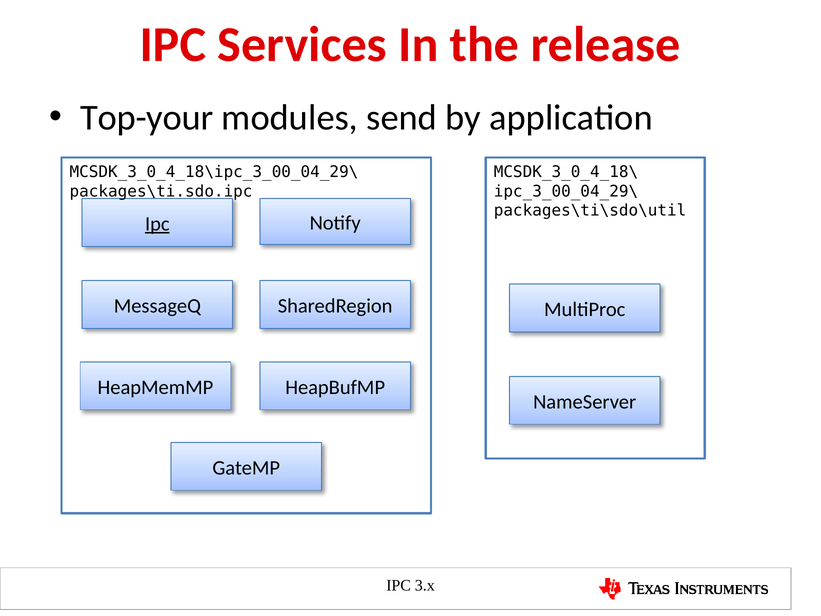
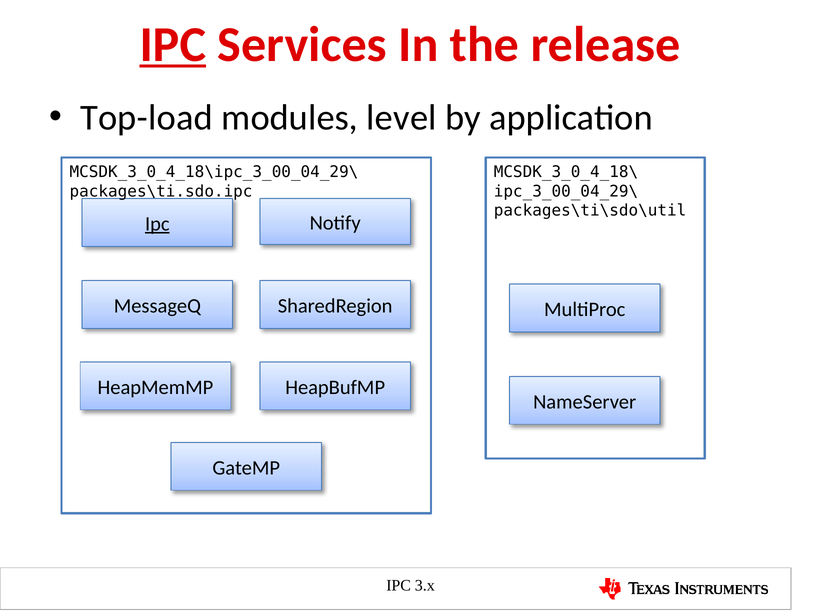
IPC underline: none -> present (173, 45)
Top-your: Top-your -> Top-load (146, 118)
send: send -> level (402, 118)
